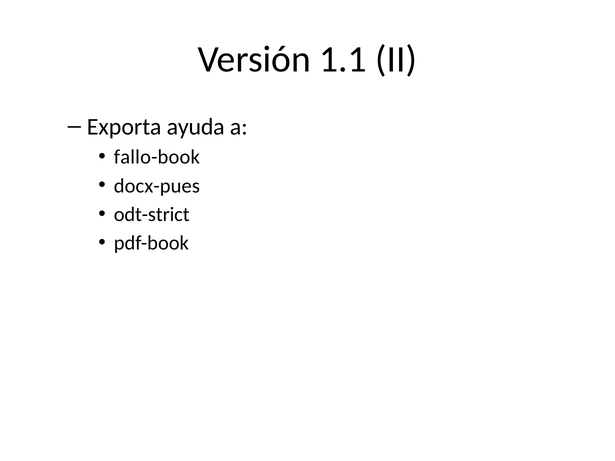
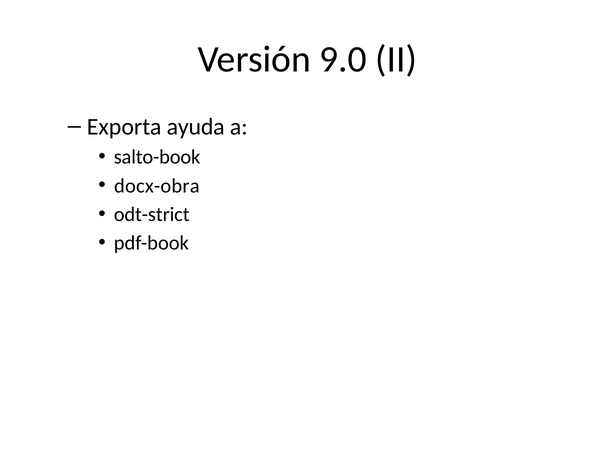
1.1: 1.1 -> 9.0 (343, 60)
fallo-book: fallo-book -> salto-book (157, 157)
docx-pues: docx-pues -> docx-obra (157, 186)
